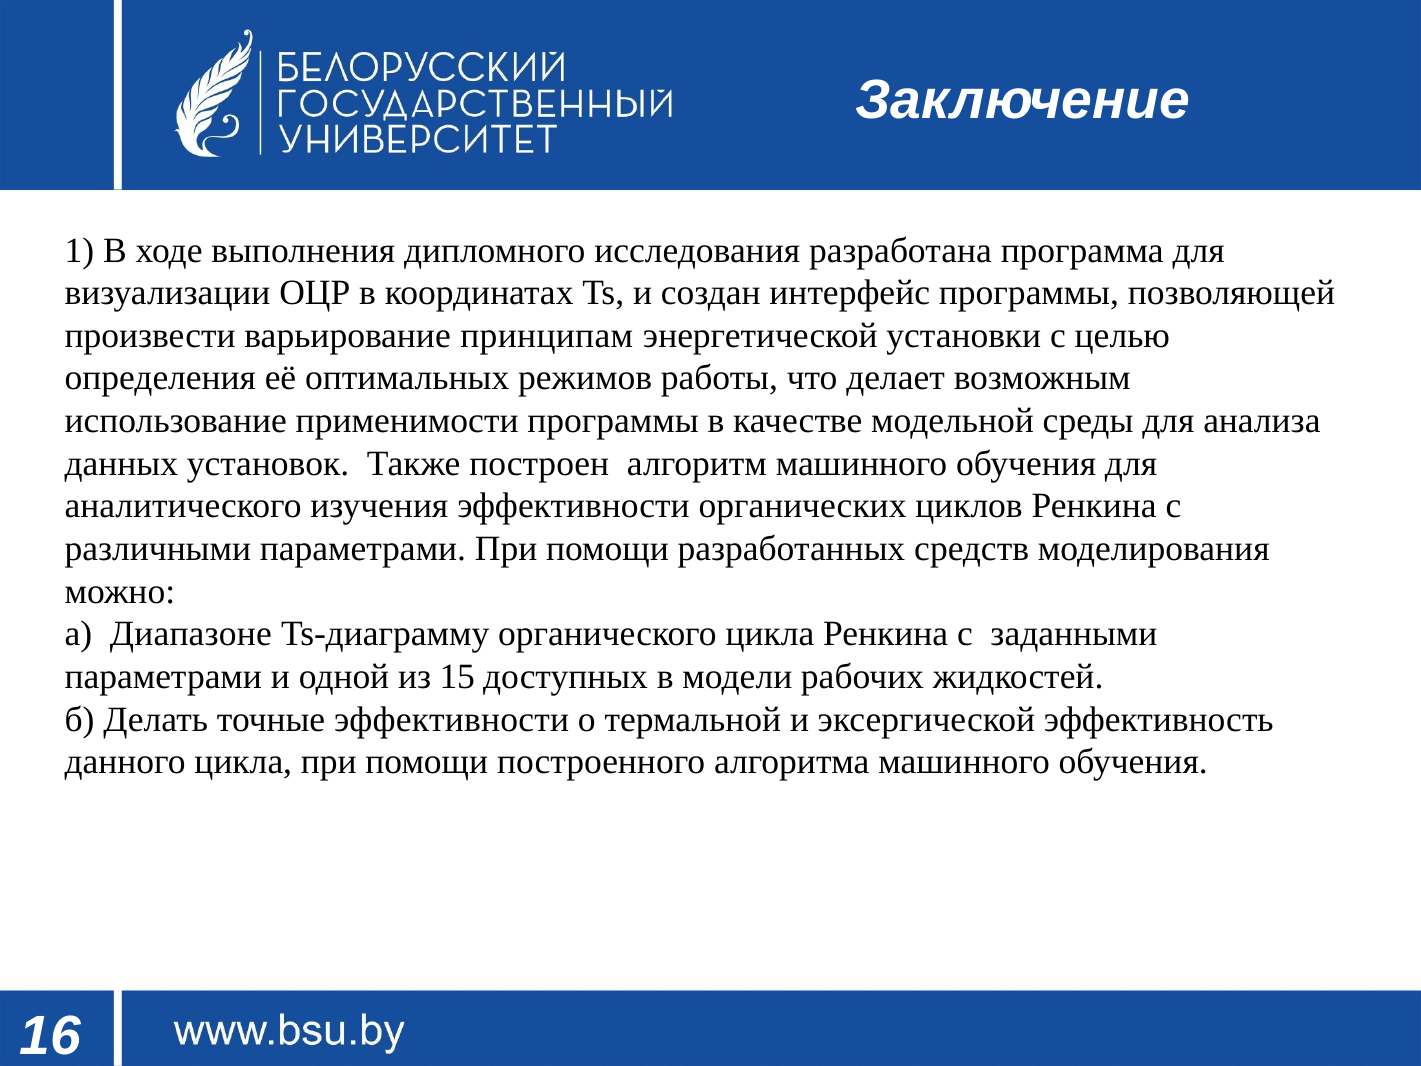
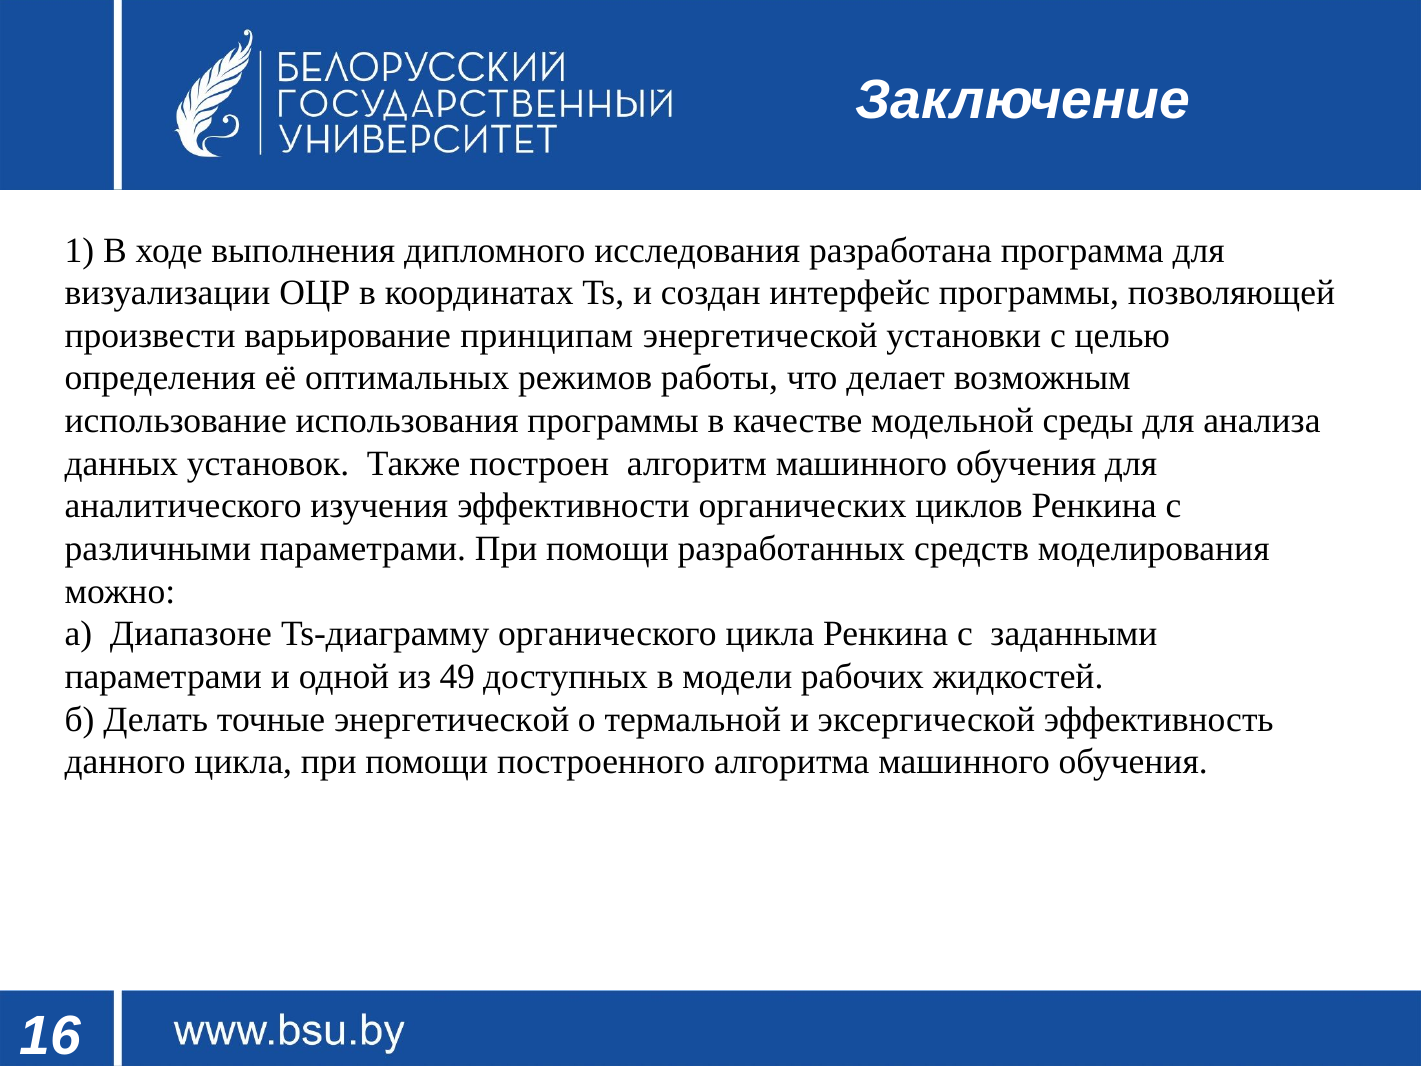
применимости: применимости -> использования (407, 421)
15: 15 -> 49 (457, 677)
точные эффективности: эффективности -> энергетической (452, 719)
